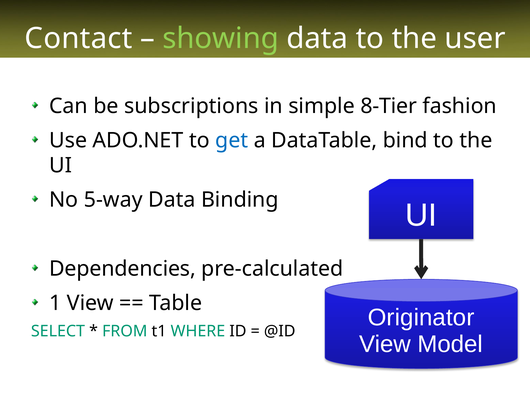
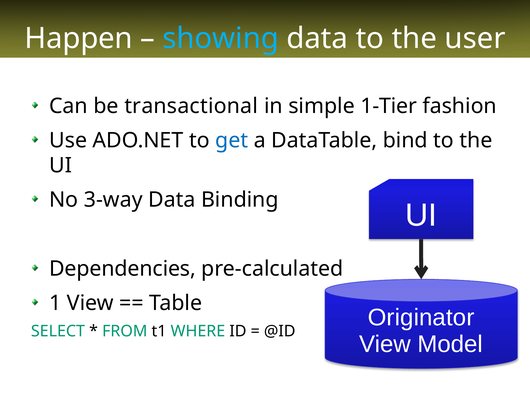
Contact: Contact -> Happen (79, 38)
showing colour: light green -> light blue (221, 38)
subscriptions: subscriptions -> transactional (191, 106)
8-Tier: 8-Tier -> 1-Tier (389, 106)
5-way: 5-way -> 3-way (113, 199)
